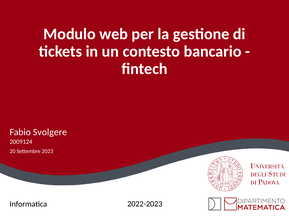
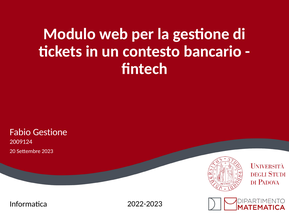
Fabio Svolgere: Svolgere -> Gestione (50, 132)
